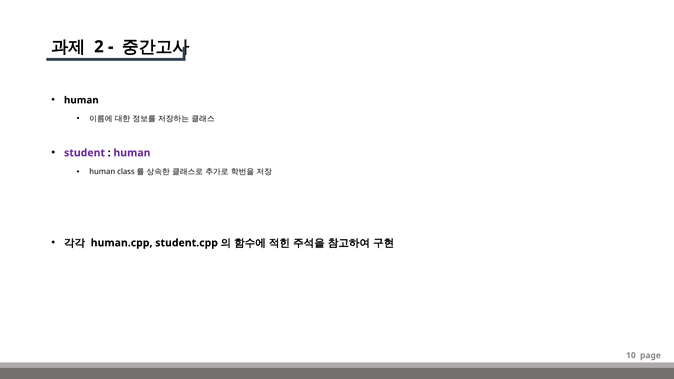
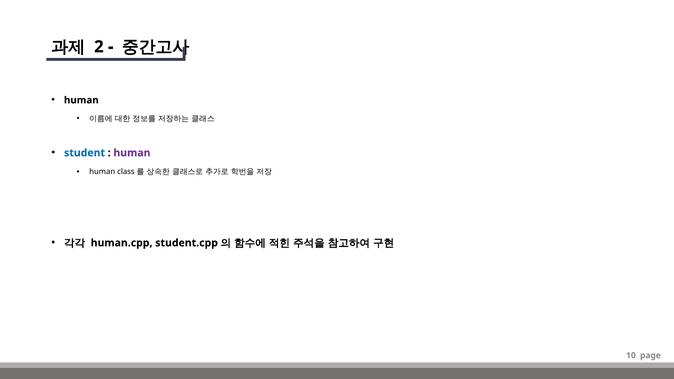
student colour: purple -> blue (85, 153)
